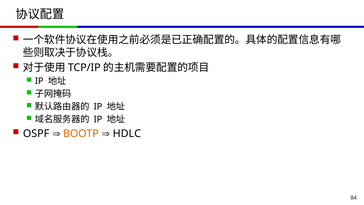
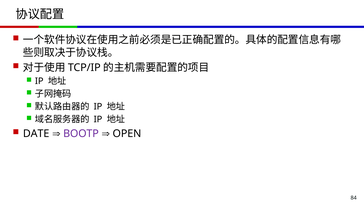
OSPF: OSPF -> DATE (36, 133)
BOOTP colour: orange -> purple (81, 133)
HDLC: HDLC -> OPEN (127, 133)
